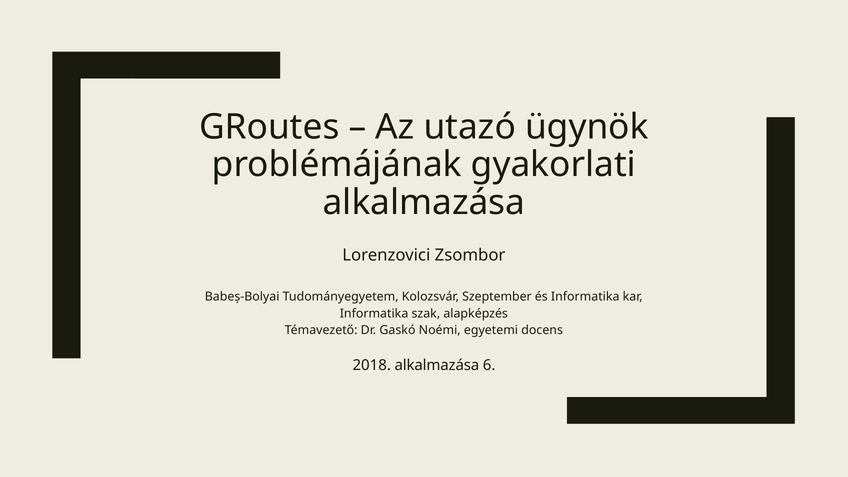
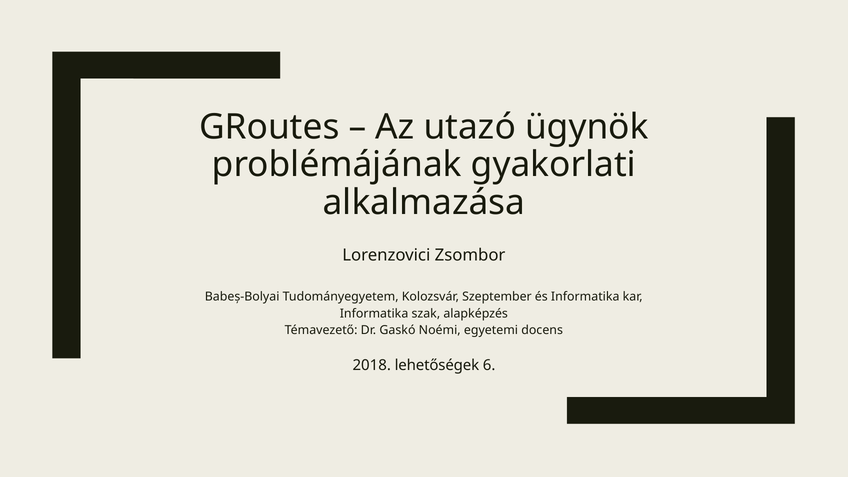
2018 alkalmazása: alkalmazása -> lehetőségek (437, 365)
